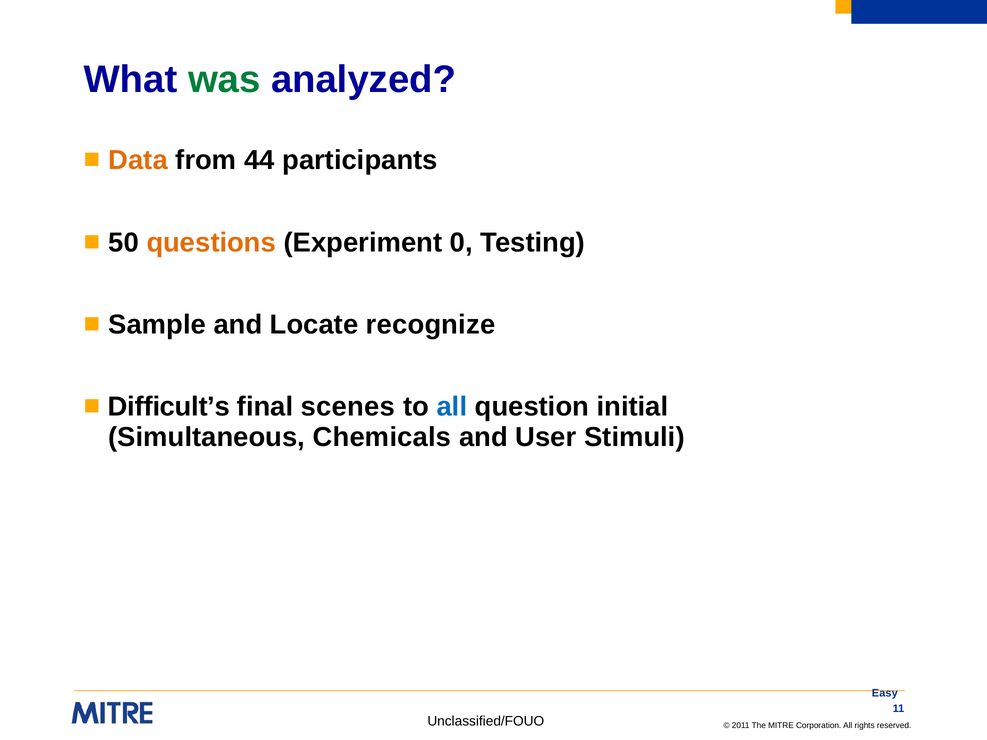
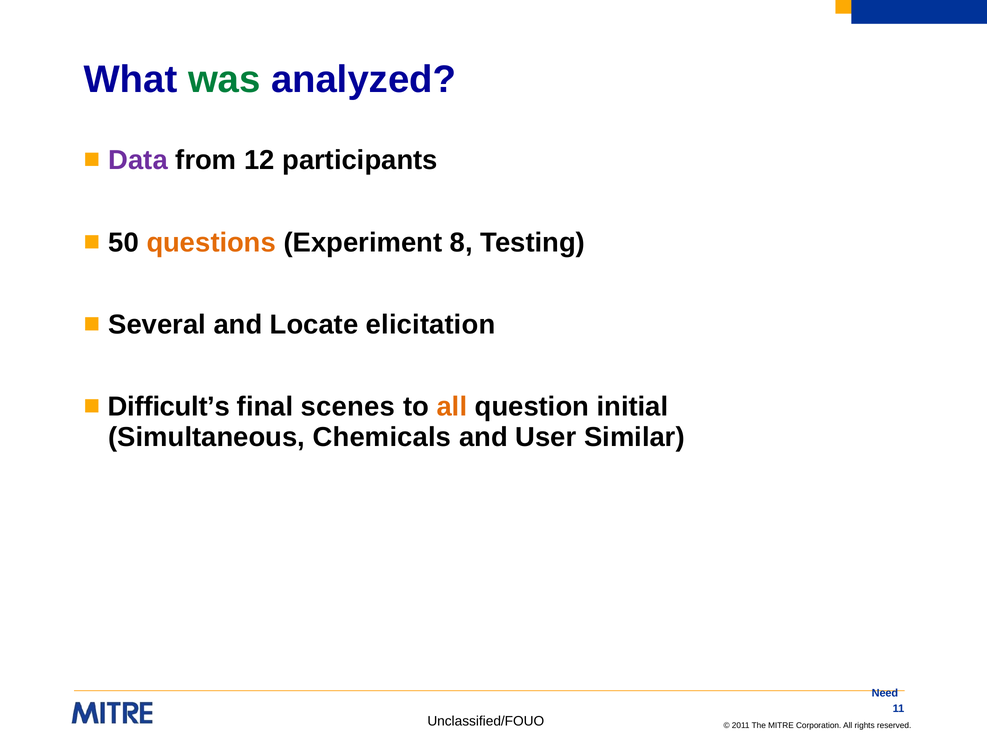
Data colour: orange -> purple (138, 160)
44: 44 -> 12 (259, 160)
0: 0 -> 8 (461, 243)
Sample: Sample -> Several (157, 325)
recognize: recognize -> elicitation (431, 325)
all colour: blue -> orange (452, 407)
Stimuli: Stimuli -> Similar (634, 437)
Easy: Easy -> Need (885, 693)
